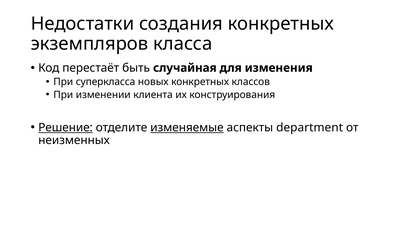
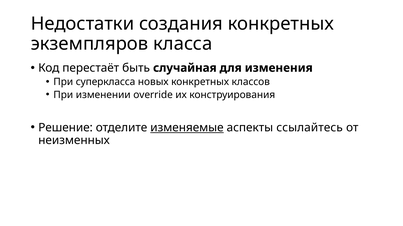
клиента: клиента -> override (153, 95)
Решение underline: present -> none (66, 128)
department: department -> ссылайтесь (310, 128)
